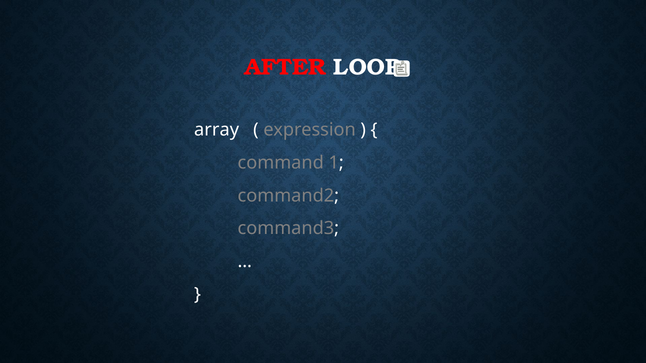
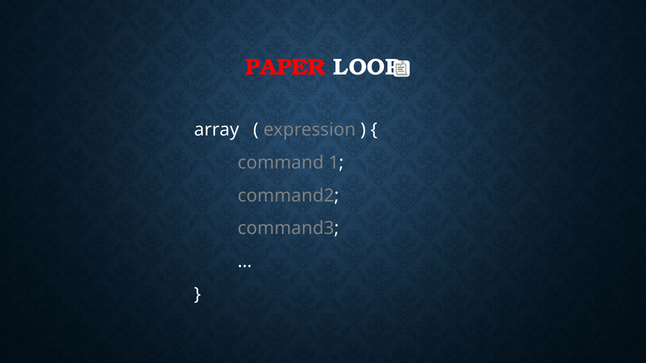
AFTER: AFTER -> PAPER (285, 67)
